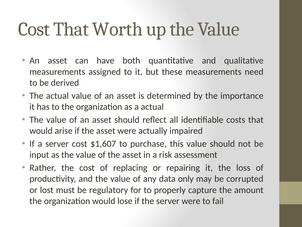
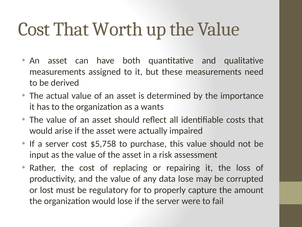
a actual: actual -> wants (152, 107)
$1,607: $1,607 -> $5,758 (103, 143)
data only: only -> lose (186, 178)
